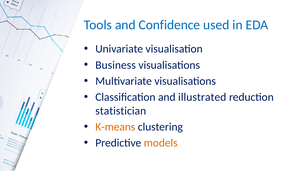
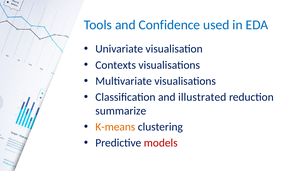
Business: Business -> Contexts (116, 65)
statistician: statistician -> summarize (121, 111)
models colour: orange -> red (161, 143)
